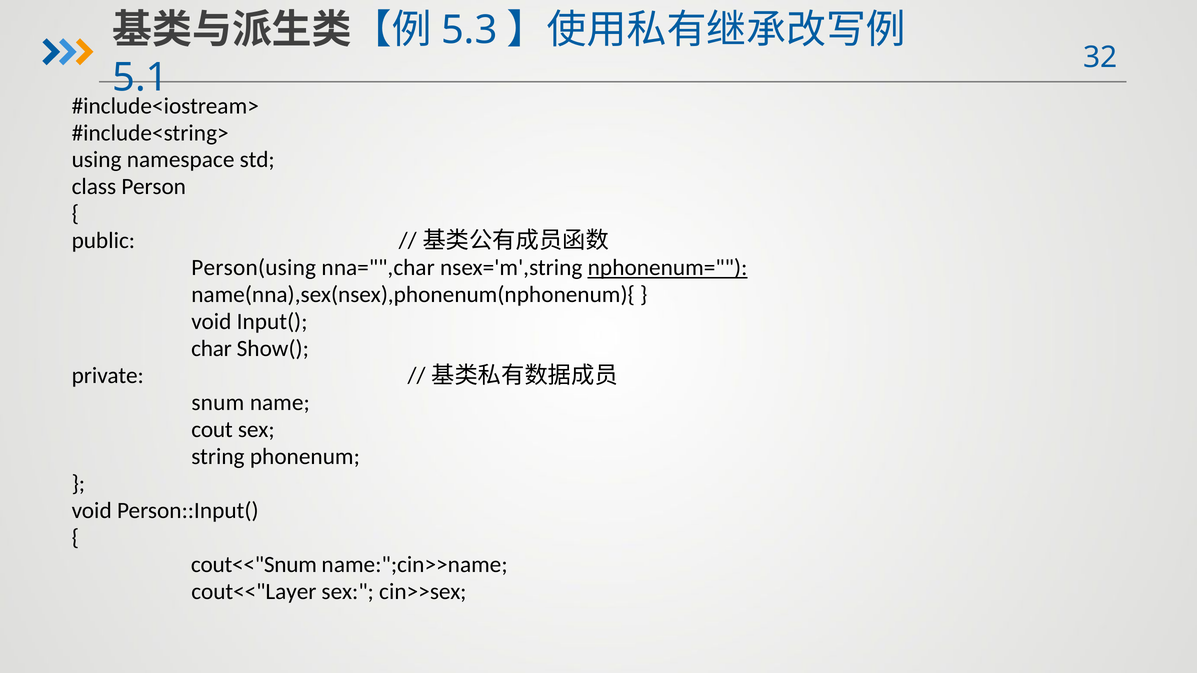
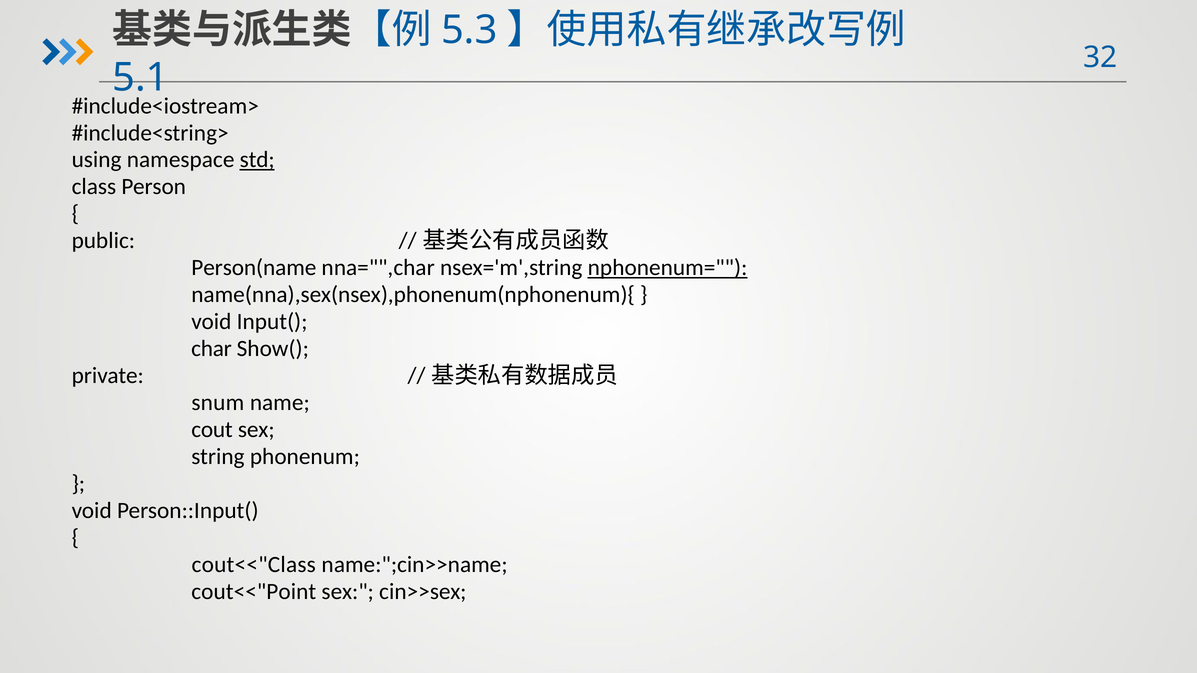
std underline: none -> present (257, 160)
Person(using: Person(using -> Person(name (254, 268)
cout<<"Snum: cout<<"Snum -> cout<<"Class (254, 565)
cout<<"Layer: cout<<"Layer -> cout<<"Point (254, 592)
